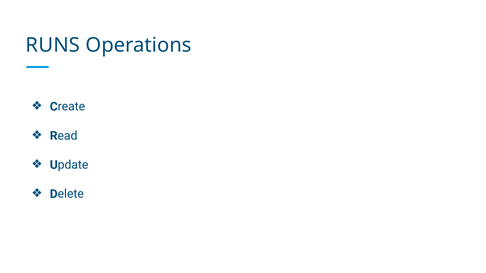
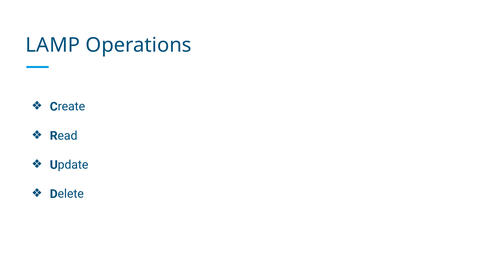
RUNS: RUNS -> LAMP (53, 45)
